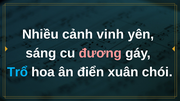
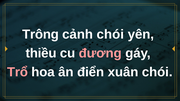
Nhiều: Nhiều -> Trông (40, 34)
cảnh vinh: vinh -> chói (110, 34)
sáng: sáng -> thiều (41, 53)
Trổ colour: light blue -> pink (18, 72)
